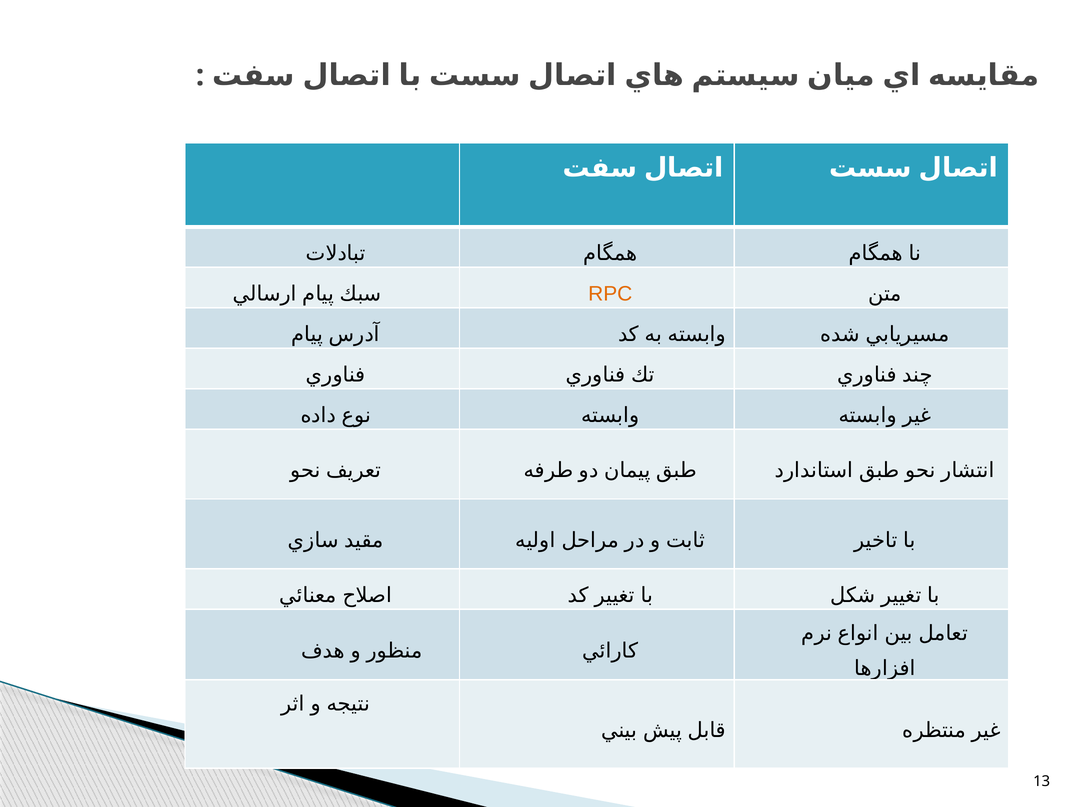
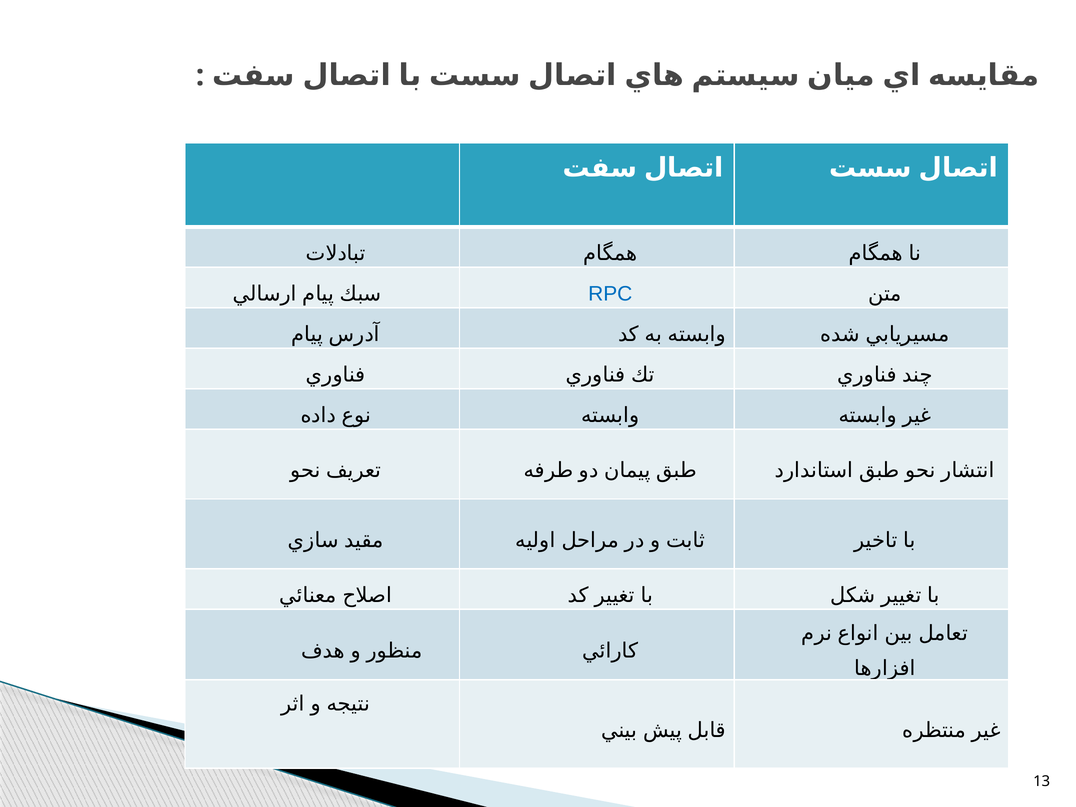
RPC colour: orange -> blue (610, 294)
